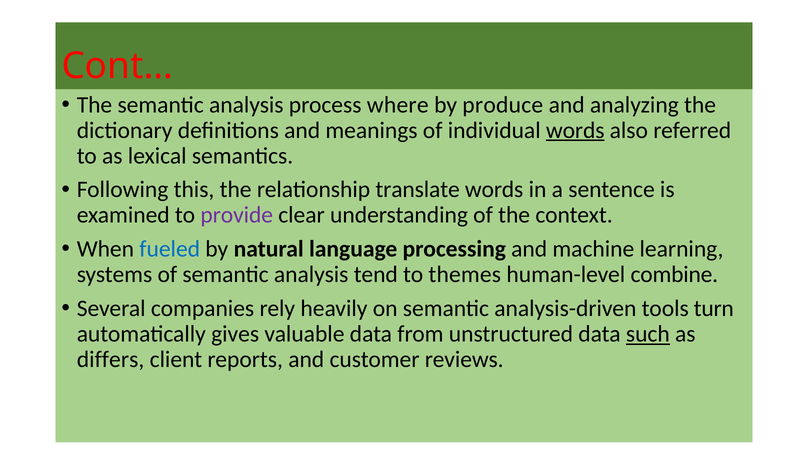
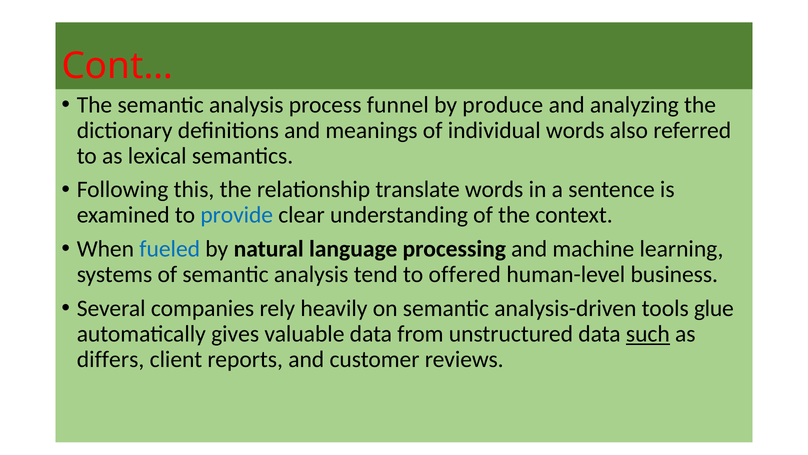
where: where -> funnel (398, 105)
words underline: present -> none (575, 130)
provide colour: purple -> blue (237, 215)
themes: themes -> offered (465, 274)
combine: combine -> business (674, 274)
turn: turn -> glue (714, 308)
